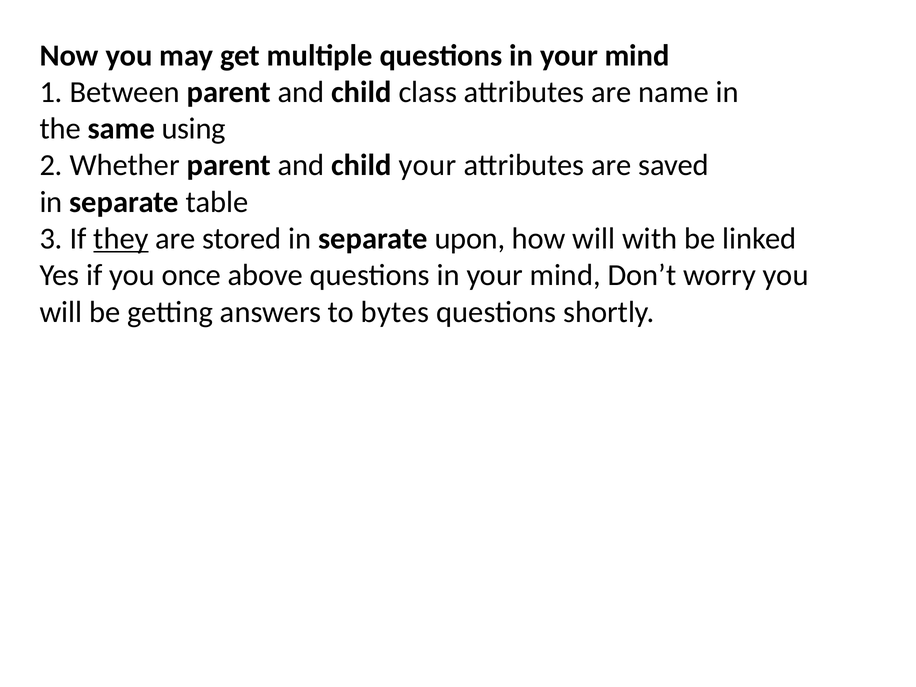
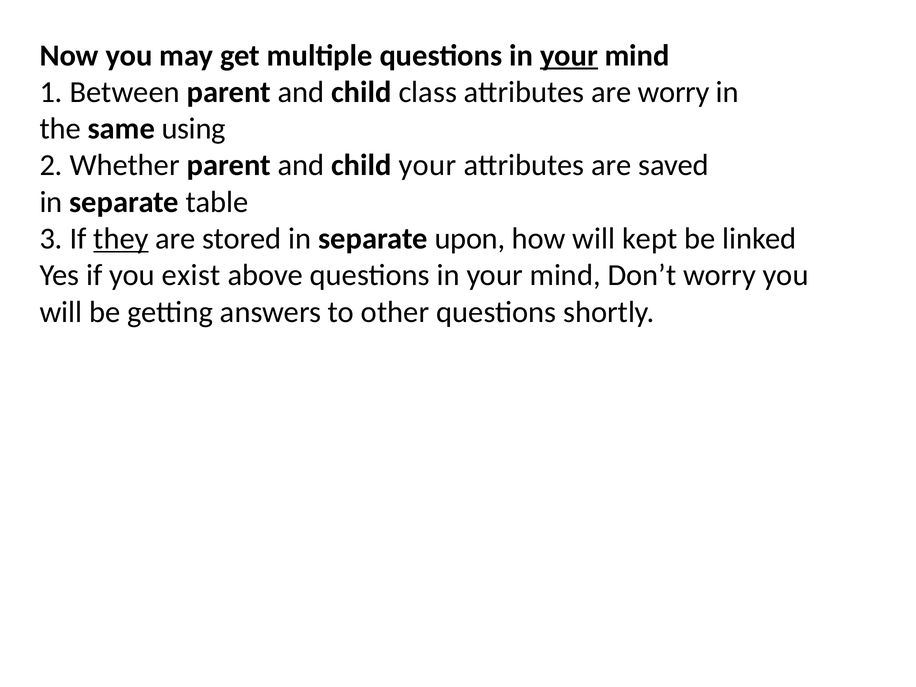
your underline: none -> present (569, 55)
are name: name -> worry (674, 92)
with: with -> kept (650, 239)
once: once -> exist (191, 275)
bytes: bytes -> other (395, 312)
